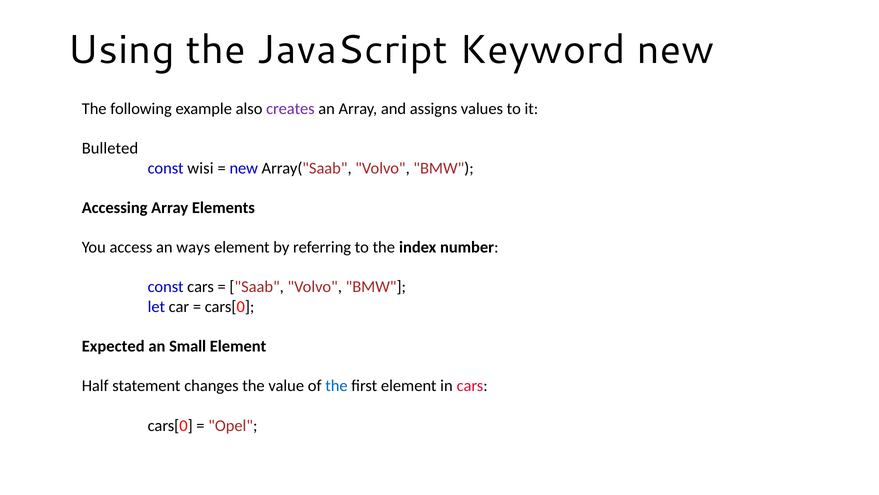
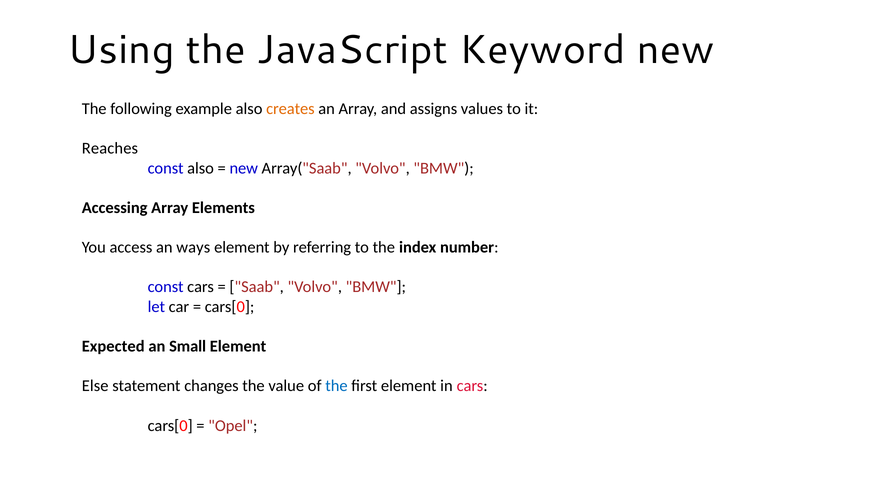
creates colour: purple -> orange (290, 109)
Bulleted: Bulleted -> Reaches (110, 148)
const wisi: wisi -> also (201, 168)
Half: Half -> Else (95, 386)
